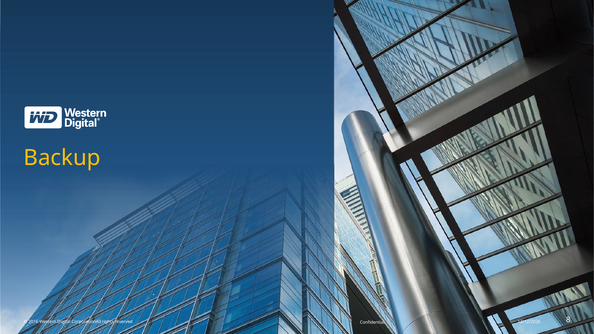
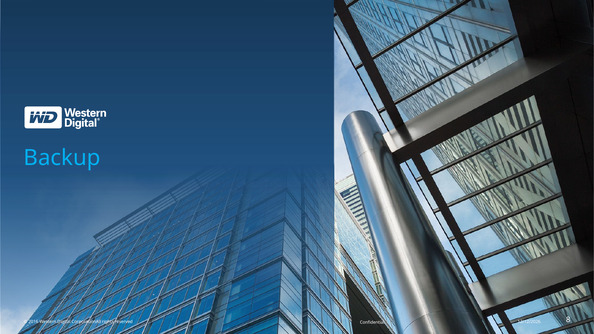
Backup colour: yellow -> light blue (62, 158)
